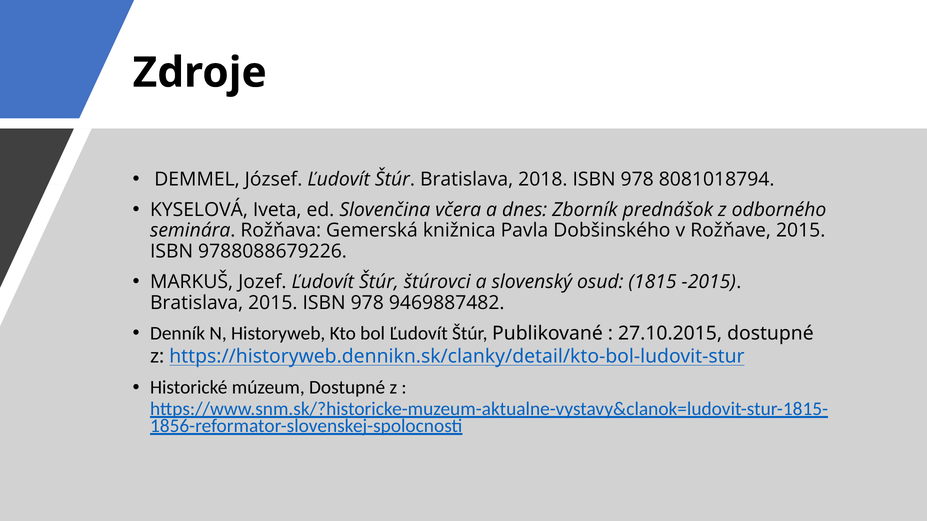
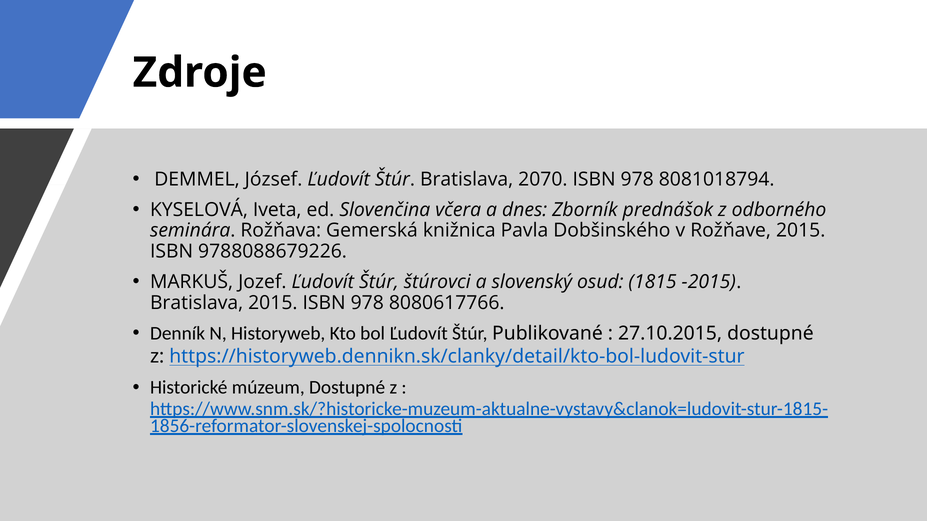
2018: 2018 -> 2070 (543, 179)
9469887482: 9469887482 -> 8080617766 (447, 303)
